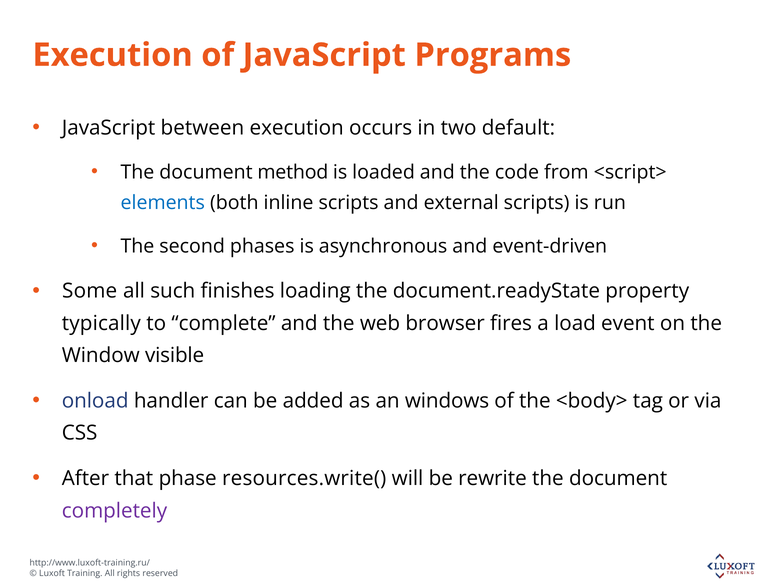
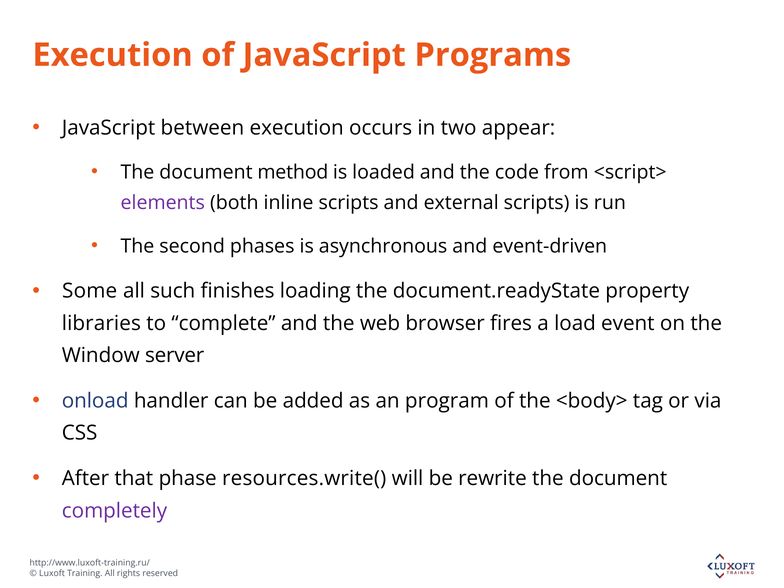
default: default -> appear (519, 128)
elements colour: blue -> purple (163, 203)
typically: typically -> libraries (101, 323)
visible: visible -> server (175, 356)
windows: windows -> program (447, 401)
